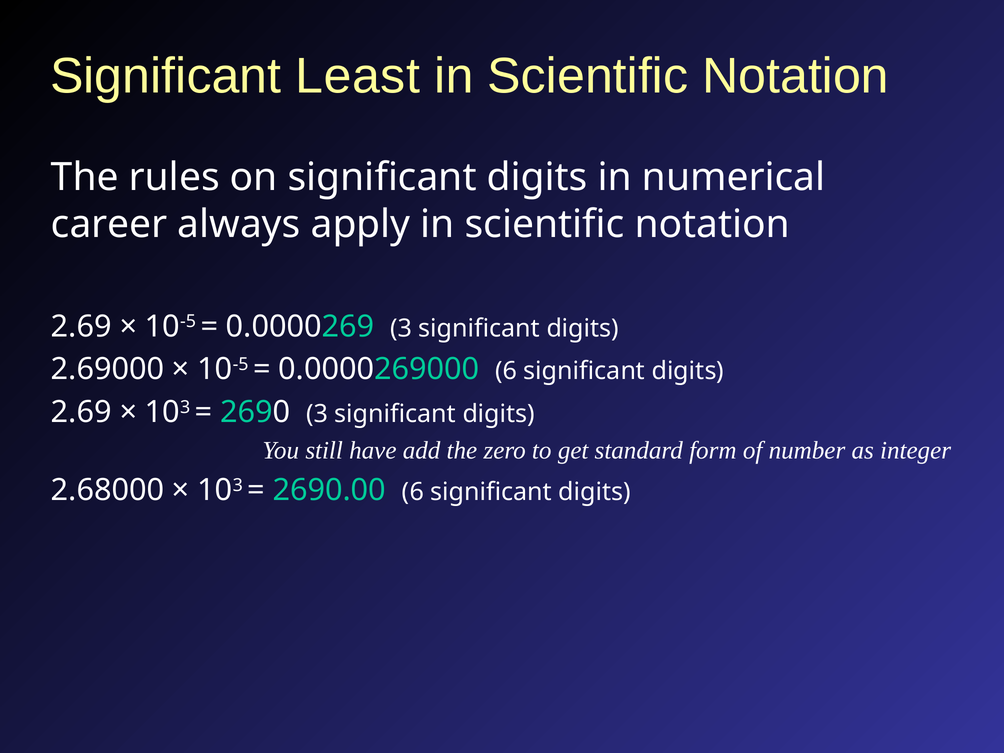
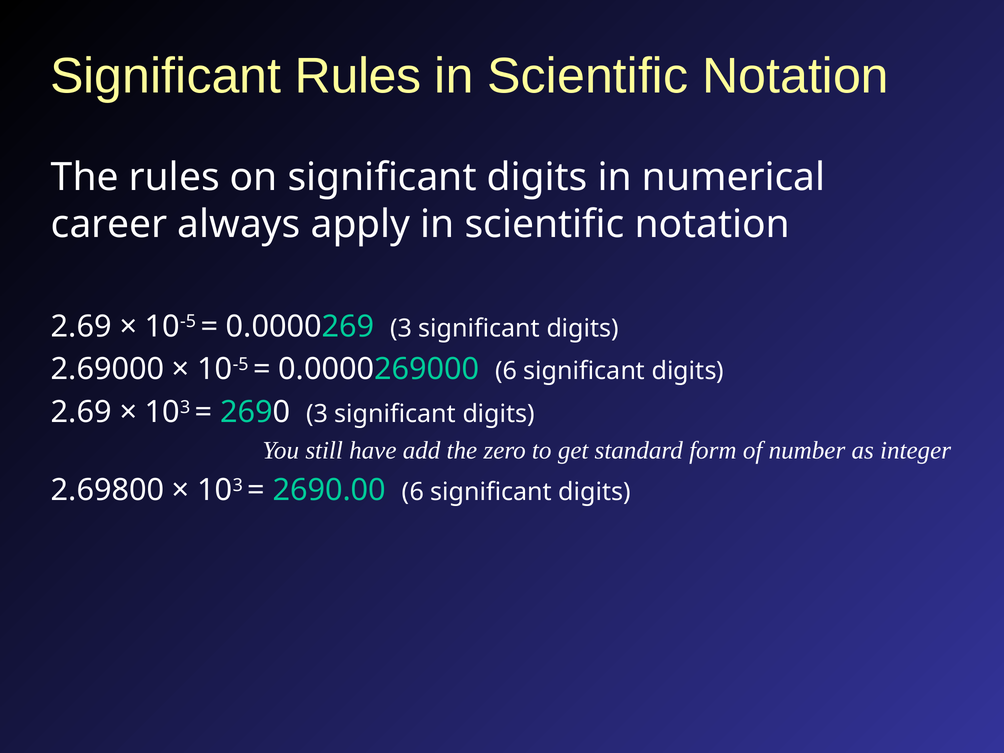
Significant Least: Least -> Rules (358, 76)
2.68000: 2.68000 -> 2.69800 (108, 490)
